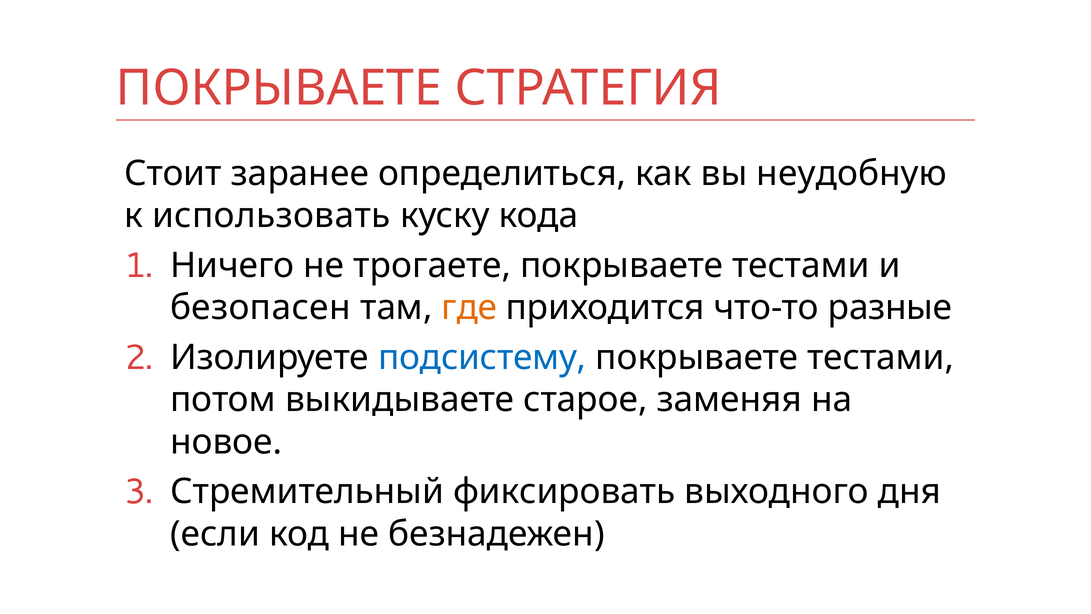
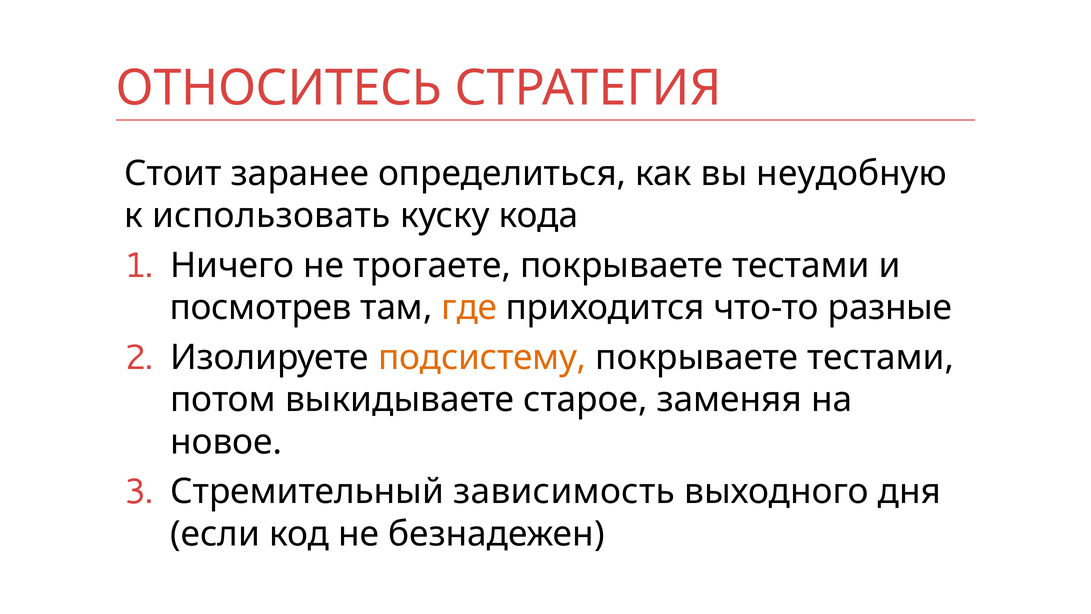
ПОКРЫВАЕТЕ: ПОКРЫВАЕТЕ -> ОТНОСИТЕСЬ (279, 88)
безопасен: безопасен -> посмотрев (261, 308)
подсистему colour: blue -> orange (482, 357)
фиксировать: фиксировать -> зависимость (564, 491)
